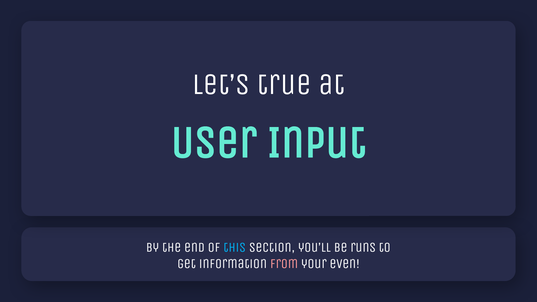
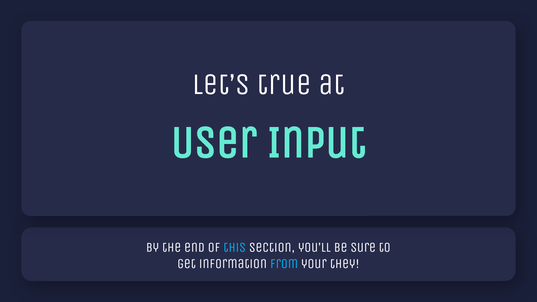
runs: runs -> sure (363, 248)
from colour: pink -> light blue (284, 264)
even: even -> they (345, 264)
